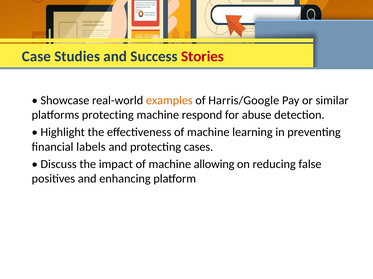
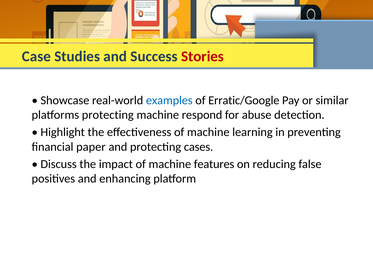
examples colour: orange -> blue (169, 101)
Harris/Google: Harris/Google -> Erratic/Google (244, 101)
labels: labels -> paper (91, 147)
allowing: allowing -> features (214, 164)
